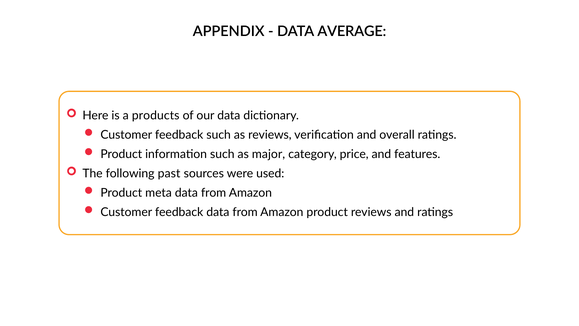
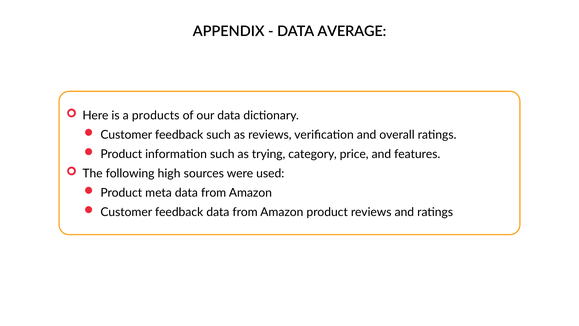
major: major -> trying (269, 154)
past: past -> high (169, 173)
